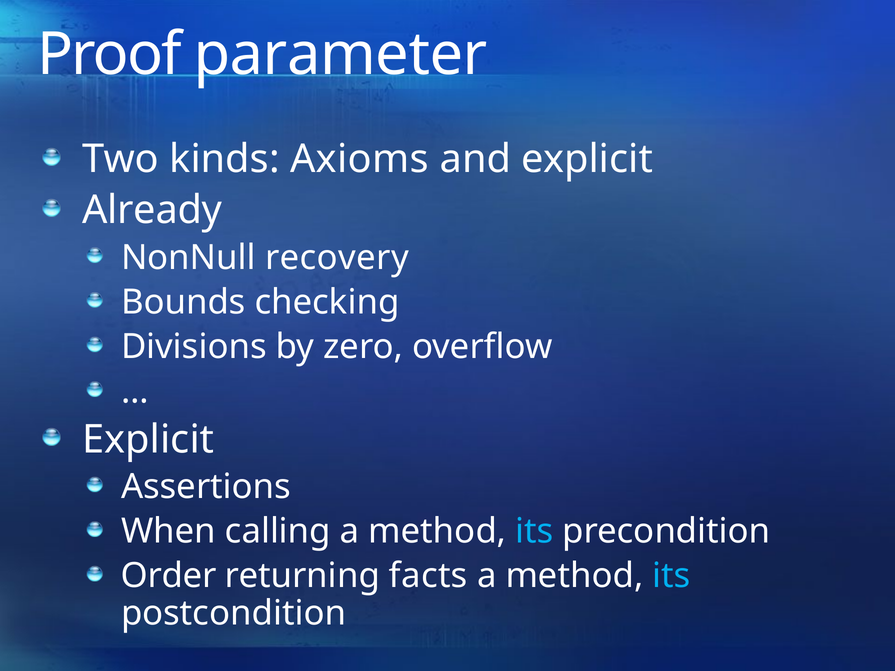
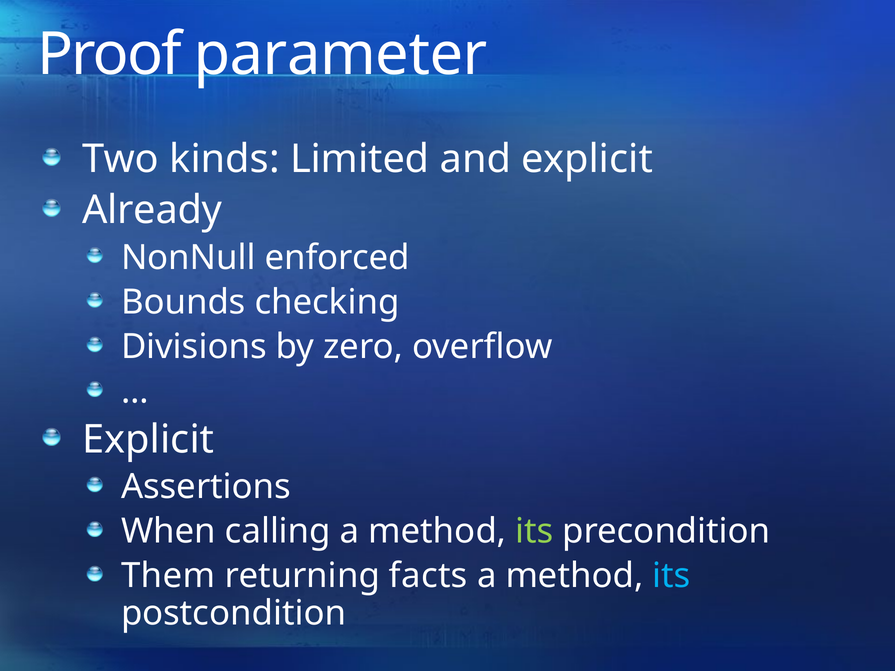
Axioms: Axioms -> Limited (360, 159)
recovery: recovery -> enforced (337, 258)
its colour: light blue -> light green (534, 532)
Order: Order -> Them (168, 576)
